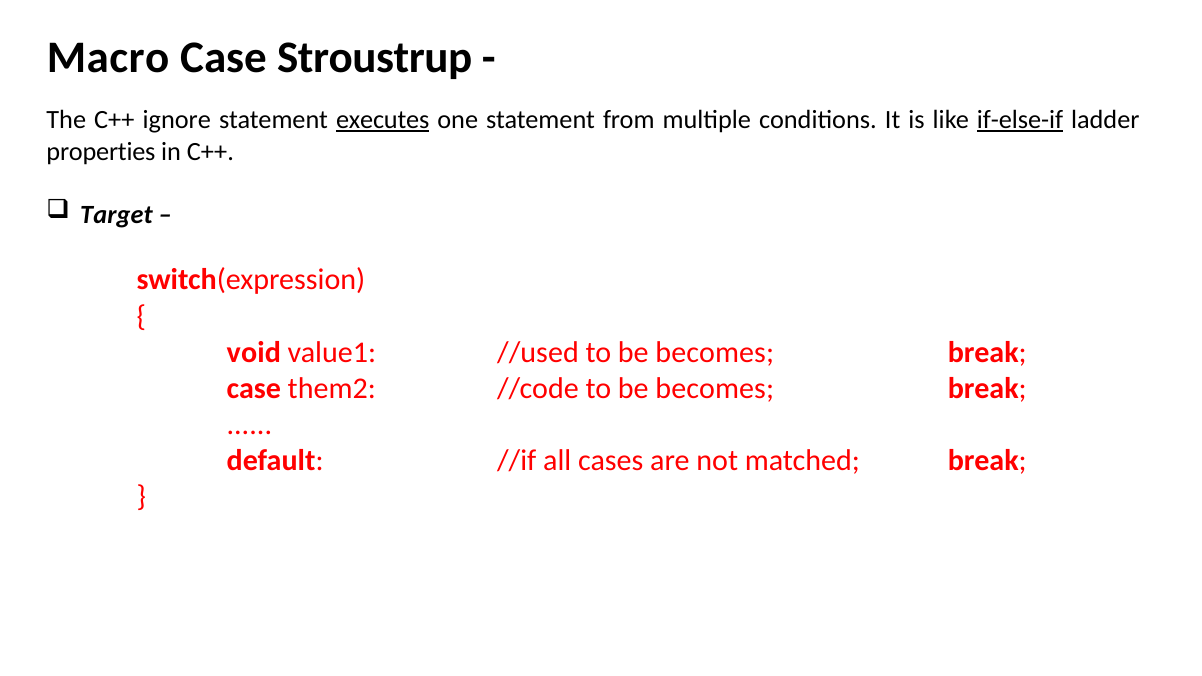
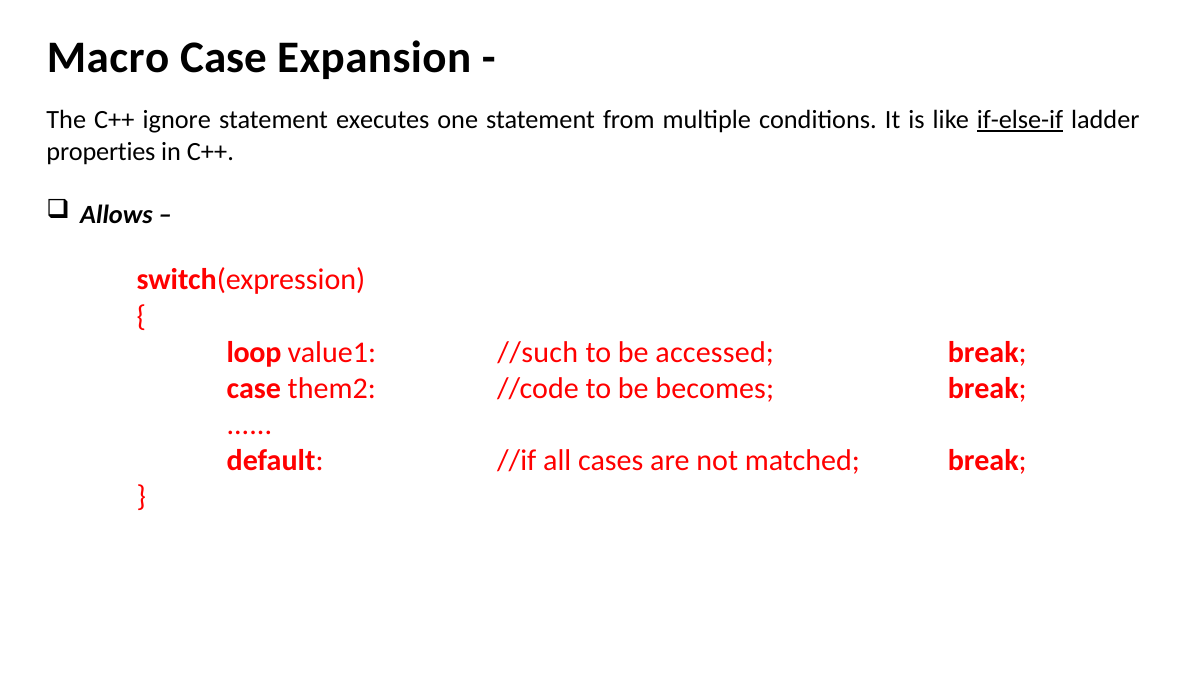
Stroustrup: Stroustrup -> Expansion (374, 58)
executes underline: present -> none (383, 120)
Target: Target -> Allows (116, 214)
void: void -> loop (254, 352)
//used: //used -> //such (538, 352)
becomes: becomes -> accessed (715, 352)
